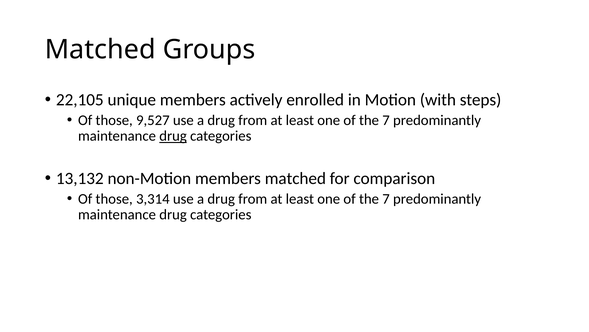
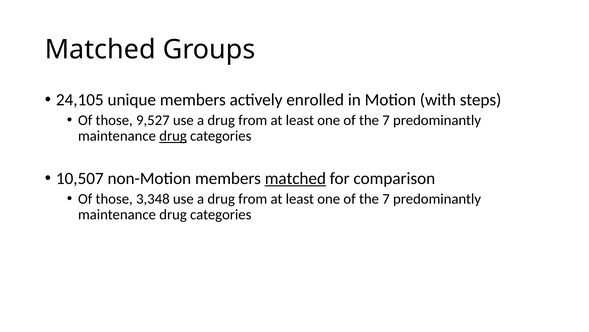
22,105: 22,105 -> 24,105 (80, 100)
13,132: 13,132 -> 10,507 (80, 178)
matched underline: none -> present (295, 178)
3,314: 3,314 -> 3,348 (153, 198)
